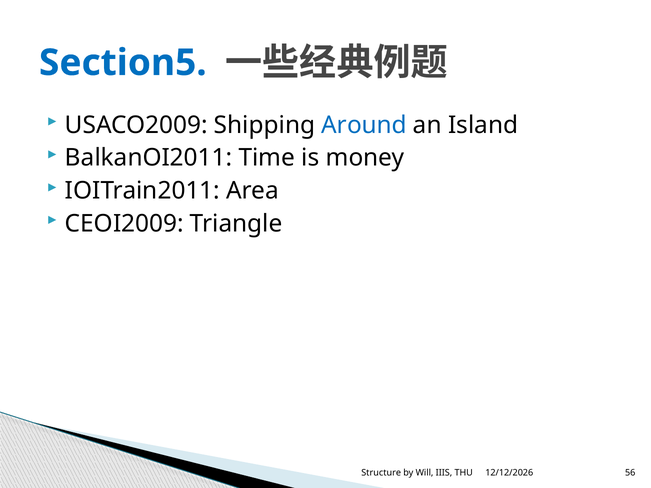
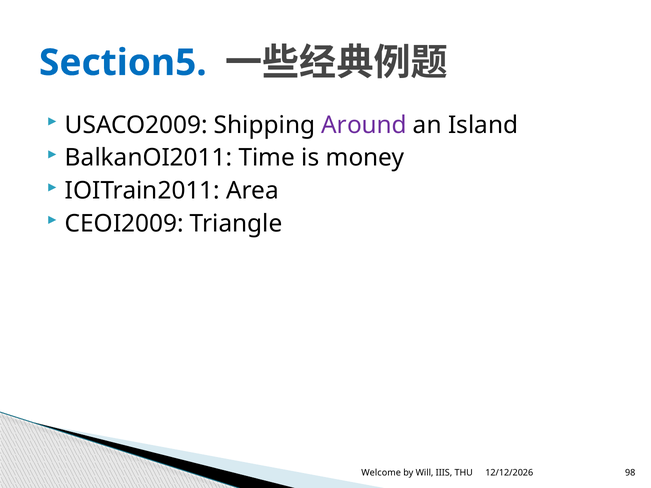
Around colour: blue -> purple (364, 125)
Structure: Structure -> Welcome (381, 473)
56: 56 -> 98 (630, 473)
